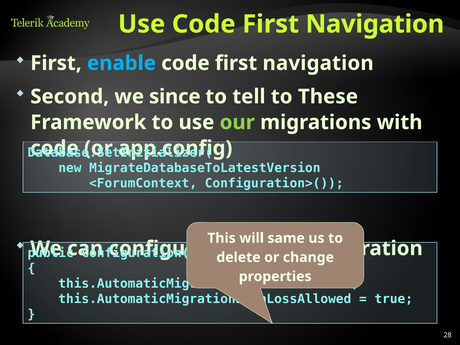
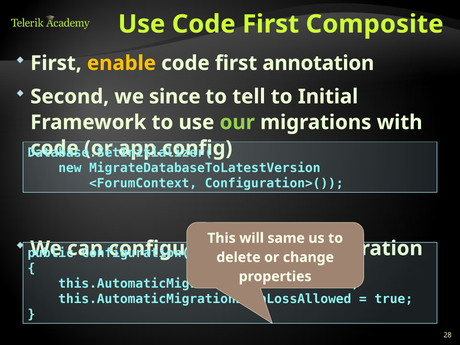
Use Code First Navigation: Navigation -> Composite (375, 24)
enable colour: light blue -> yellow (121, 63)
navigation: navigation -> annotation (318, 63)
These: These -> Initial (328, 97)
